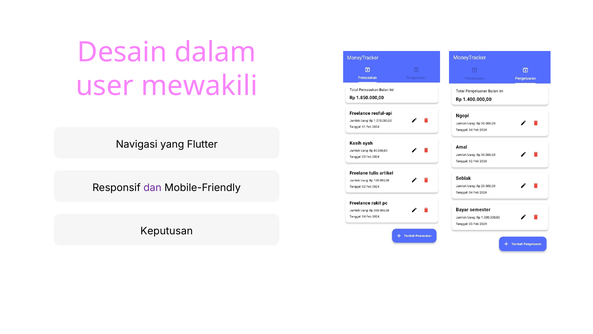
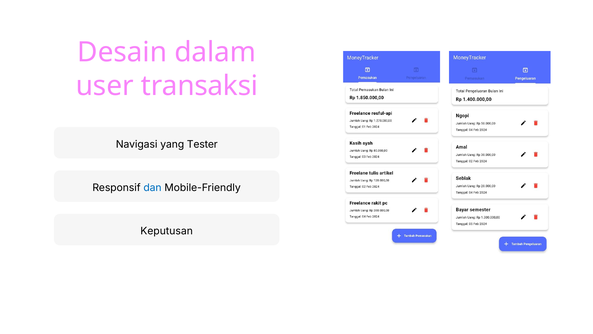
mewakili: mewakili -> transaksi (199, 86)
Flutter: Flutter -> Tester (202, 144)
dan colour: purple -> blue (153, 188)
